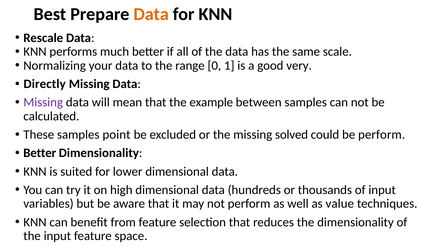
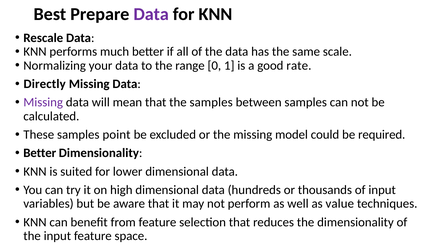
Data colour: orange -> purple (151, 14)
very: very -> rate (299, 66)
the example: example -> samples (211, 103)
solved: solved -> model (292, 135)
be perform: perform -> required (382, 135)
